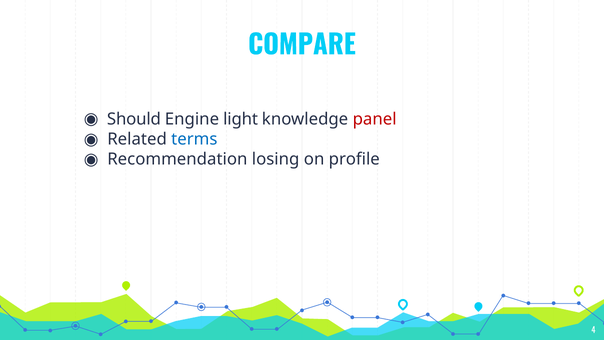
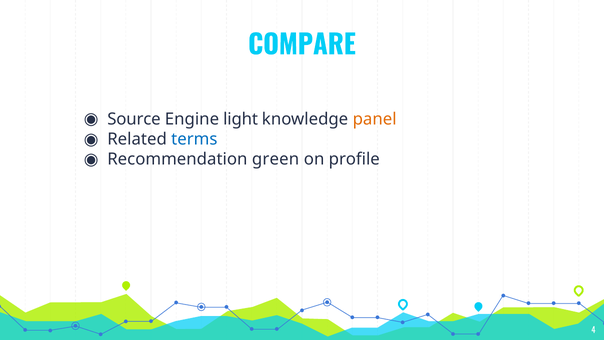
Should: Should -> Source (134, 119)
panel colour: red -> orange (375, 119)
losing: losing -> green (276, 159)
